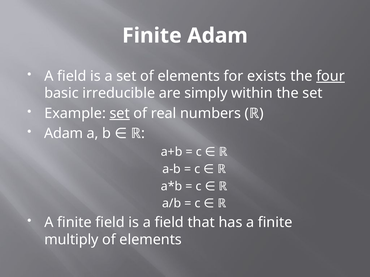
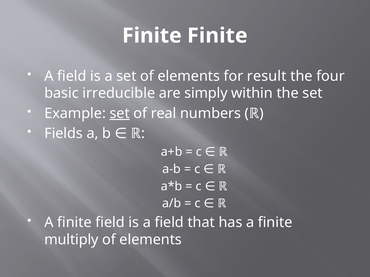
Finite Adam: Adam -> Finite (217, 36)
exists: exists -> result (267, 76)
four underline: present -> none (331, 76)
Adam: Adam -> Fields (64, 134)
